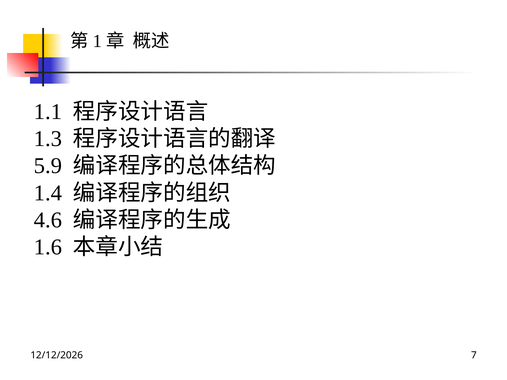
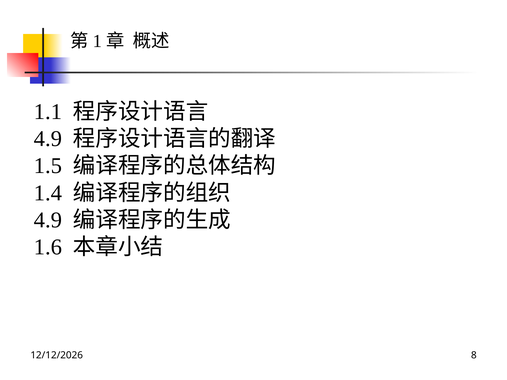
1.3: 1.3 -> 4.9 (48, 139)
5.9: 5.9 -> 1.5 (48, 166)
4.6: 4.6 -> 4.9 (48, 220)
7: 7 -> 8 (474, 355)
